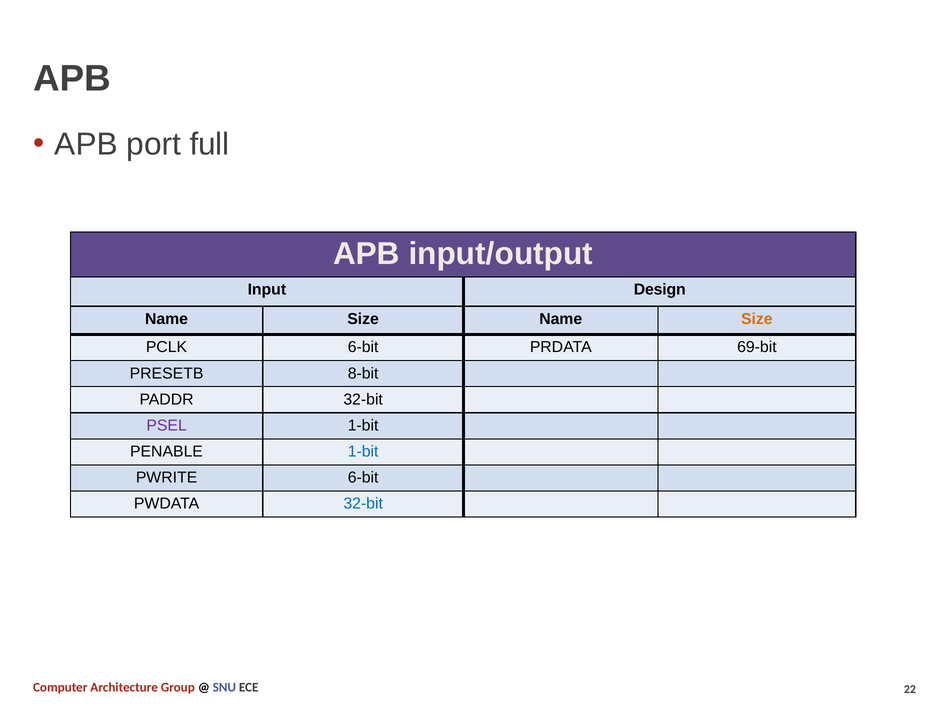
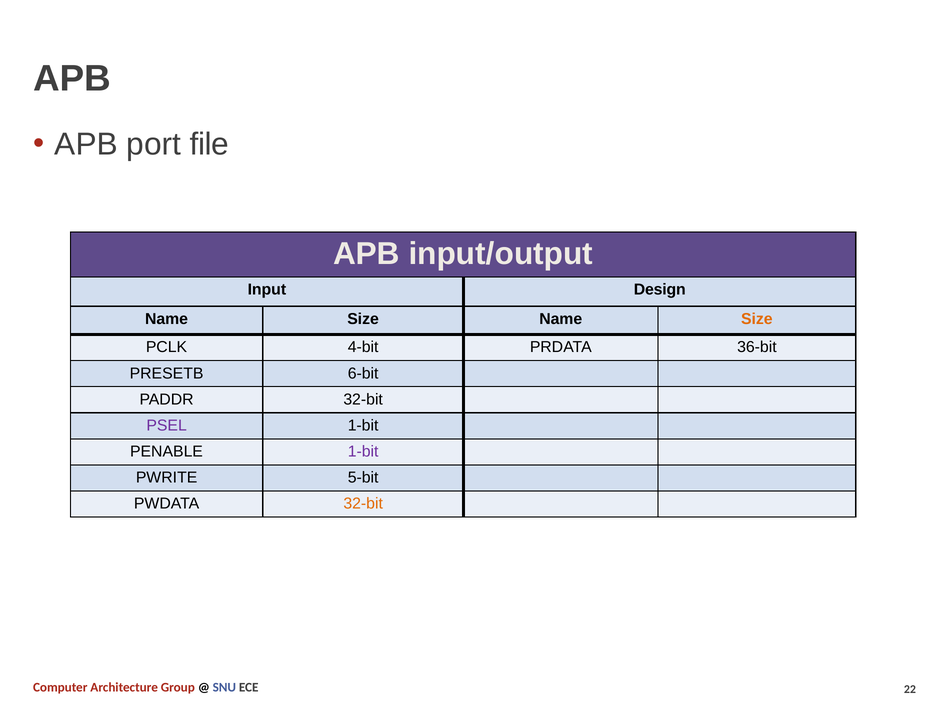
full: full -> file (209, 145)
PCLK 6-bit: 6-bit -> 4-bit (363, 347)
69-bit: 69-bit -> 36-bit (757, 347)
8-bit: 8-bit -> 6-bit (363, 374)
1-bit colour: blue -> purple (363, 452)
PWRITE 6-bit: 6-bit -> 5-bit (363, 478)
32-bit colour: blue -> orange (363, 504)
